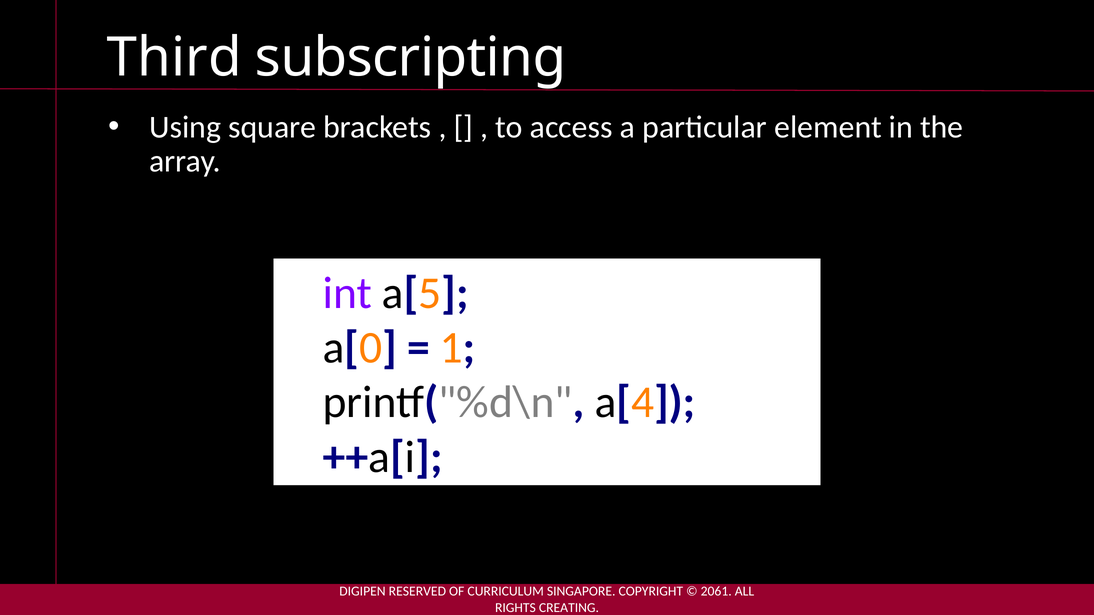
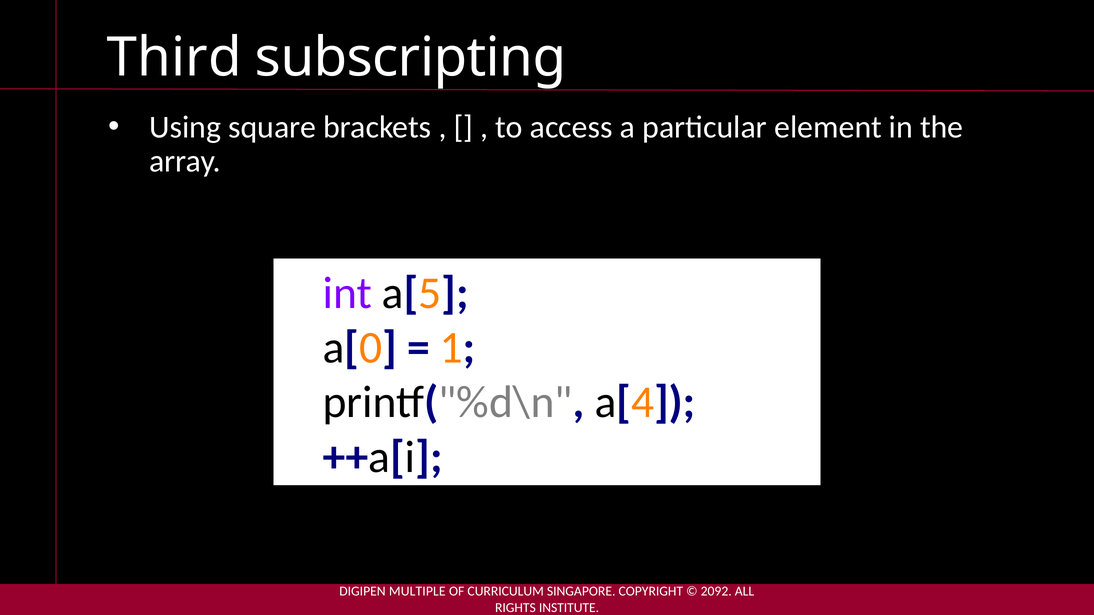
RESERVED: RESERVED -> MULTIPLE (417, 592)
2061: 2061 -> 2092 (716, 592)
CREATING: CREATING -> INSTITUTE (569, 608)
